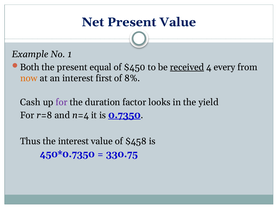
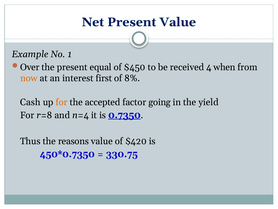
Both: Both -> Over (30, 67)
received underline: present -> none (187, 67)
every: every -> when (224, 67)
for colour: purple -> orange (62, 102)
duration: duration -> accepted (103, 102)
looks: looks -> going (160, 102)
the interest: interest -> reasons (73, 141)
$458: $458 -> $420 (136, 141)
